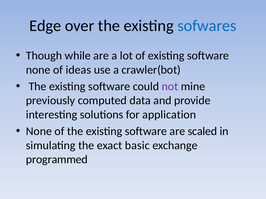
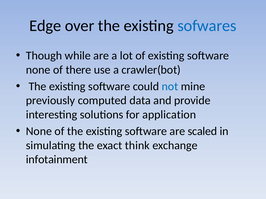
ideas: ideas -> there (78, 70)
not colour: purple -> blue (170, 87)
basic: basic -> think (137, 146)
programmed: programmed -> infotainment (57, 160)
